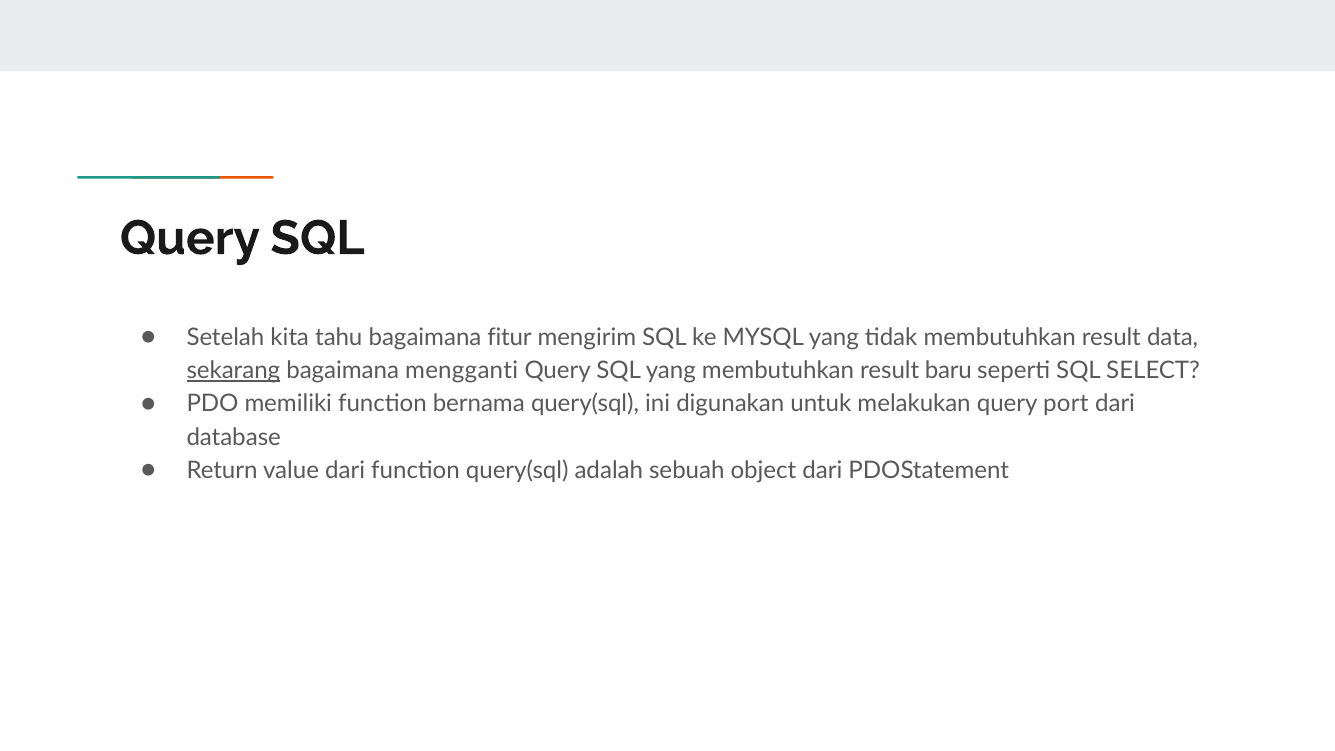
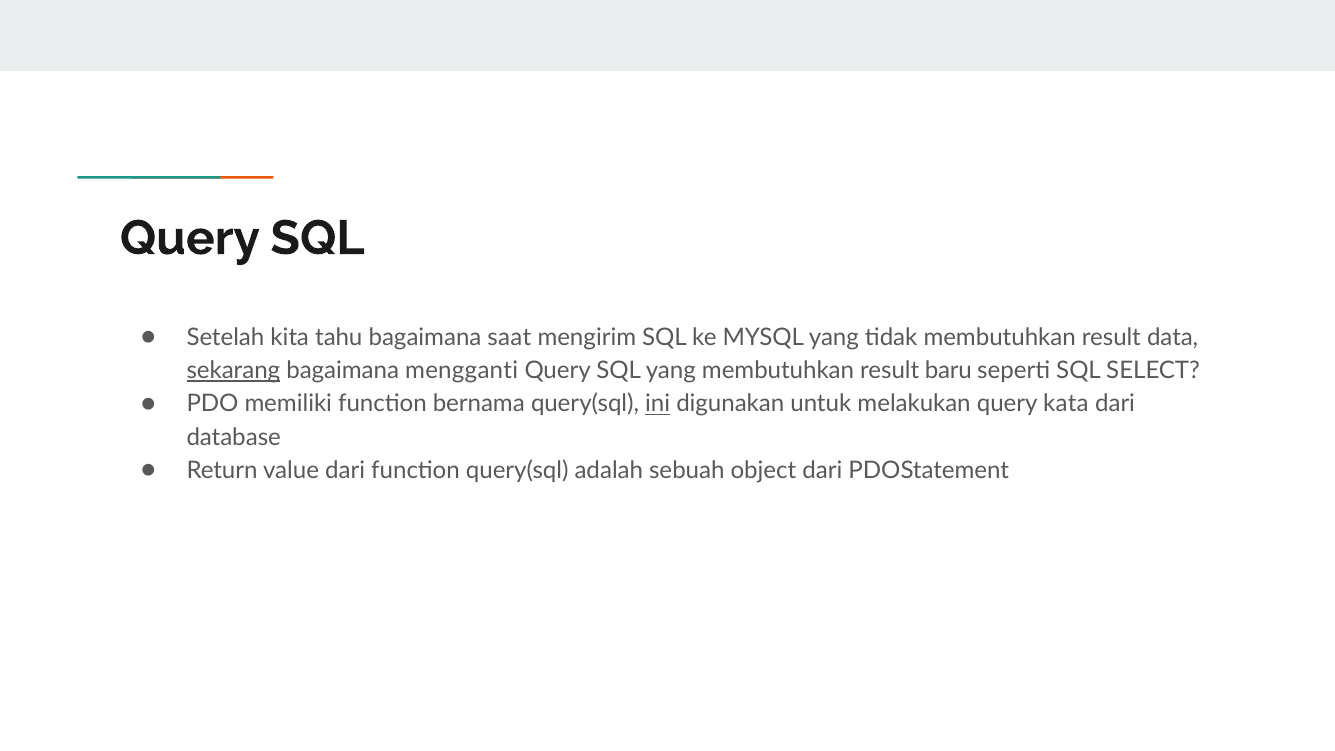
fitur: fitur -> saat (509, 337)
ini underline: none -> present (658, 404)
port: port -> kata (1066, 404)
